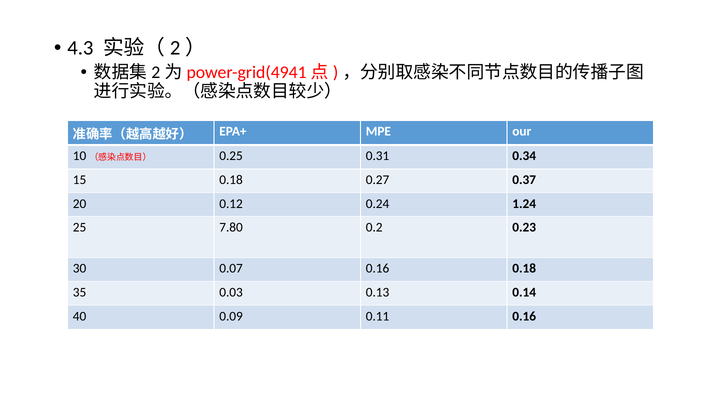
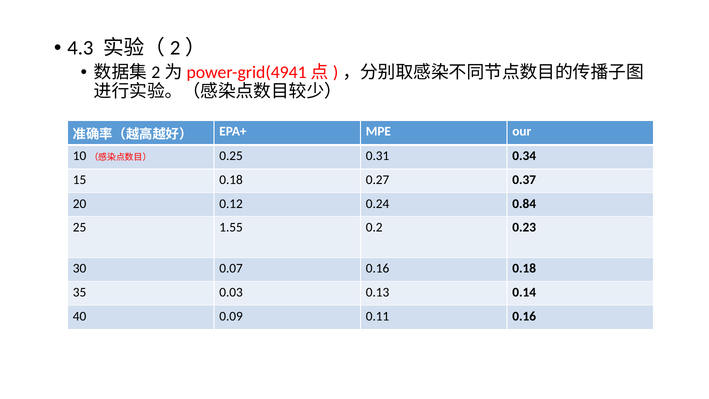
1.24: 1.24 -> 0.84 (524, 204)
7.80: 7.80 -> 1.55 (231, 227)
